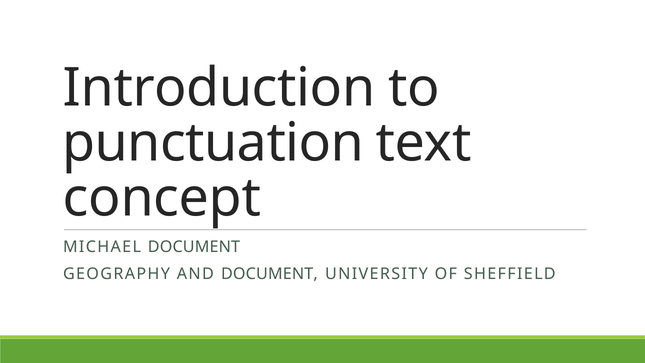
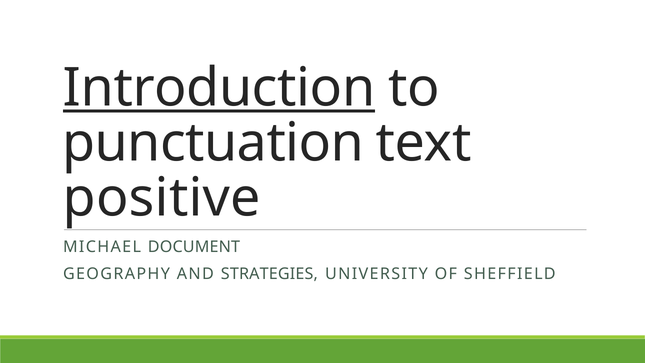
Introduction underline: none -> present (219, 88)
concept: concept -> positive (162, 198)
AND DOCUMENT: DOCUMENT -> STRATEGIES (269, 274)
